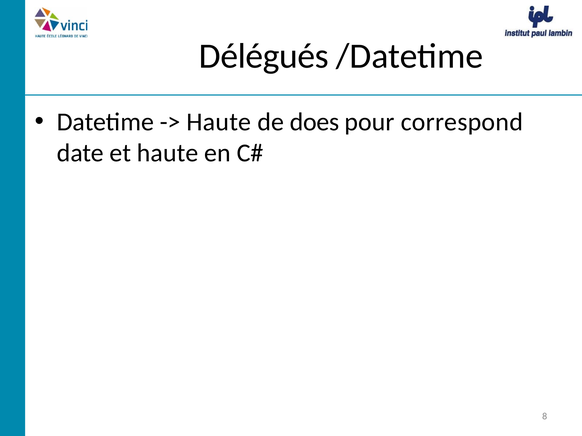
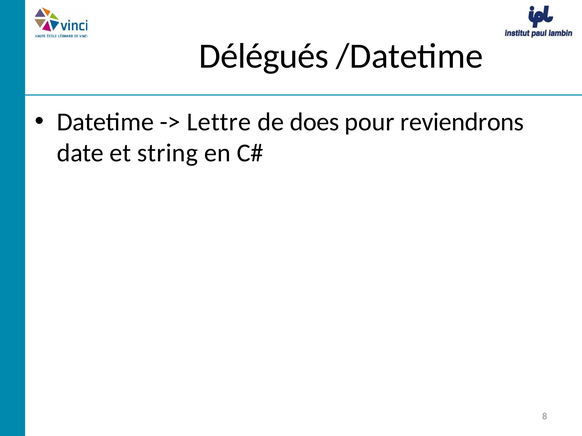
Haute: Haute -> Lettre (219, 122)
correspond: correspond -> reviendrons (462, 122)
et haute: haute -> string (168, 153)
